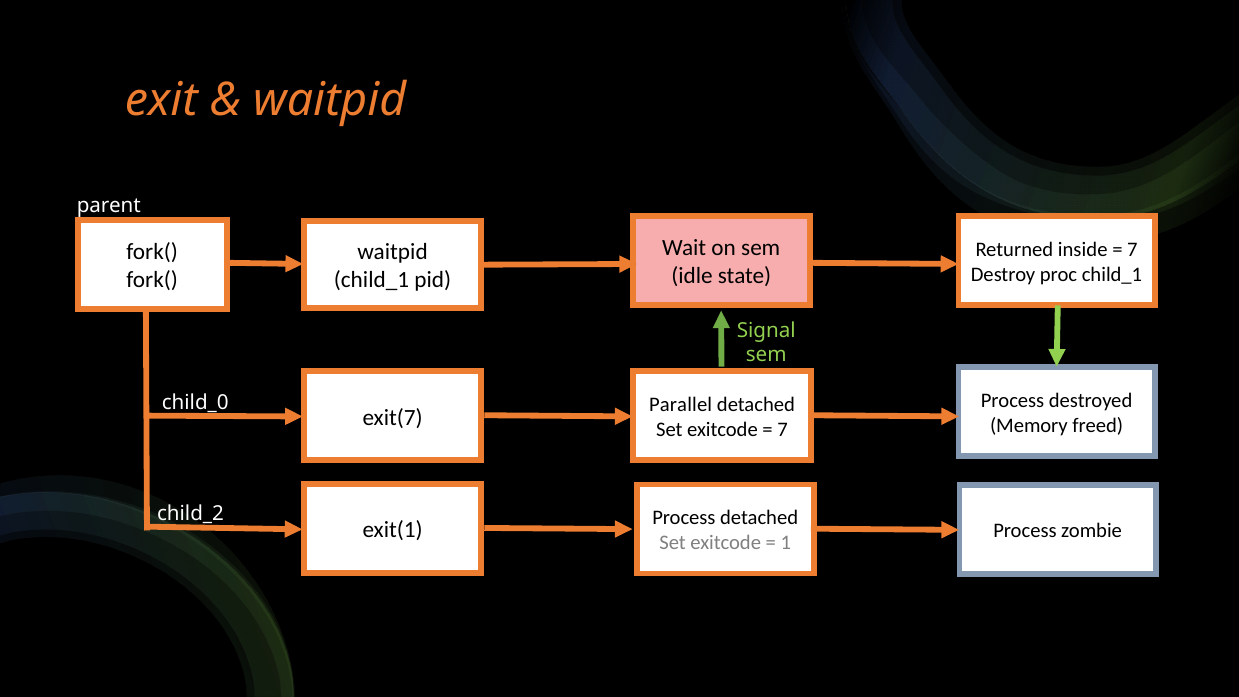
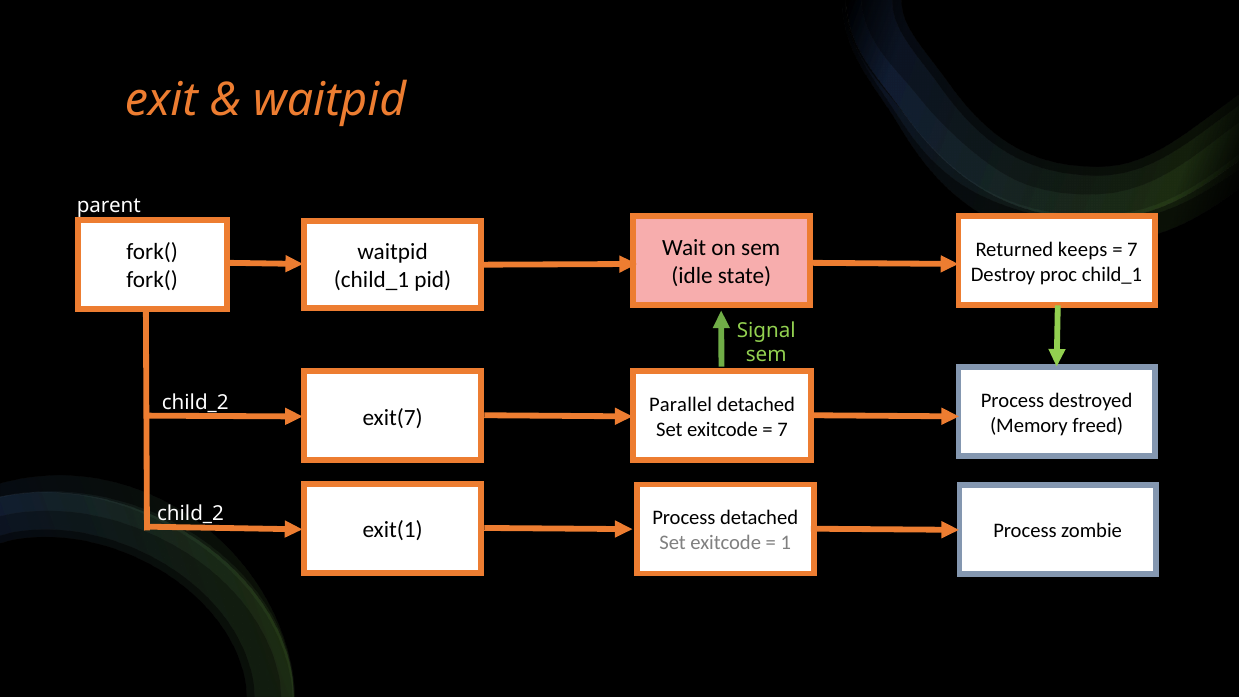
inside: inside -> keeps (1083, 249)
child_0: child_0 -> child_2 (195, 402)
